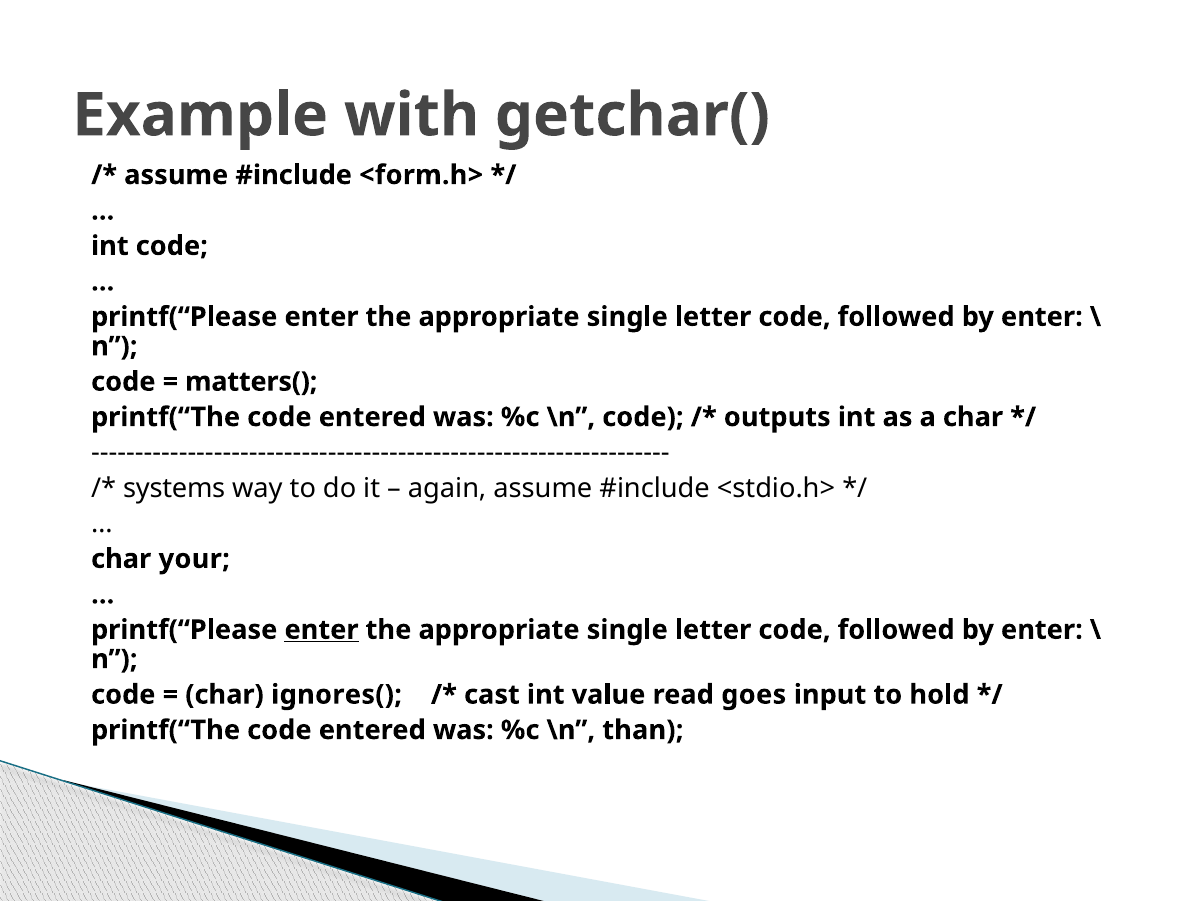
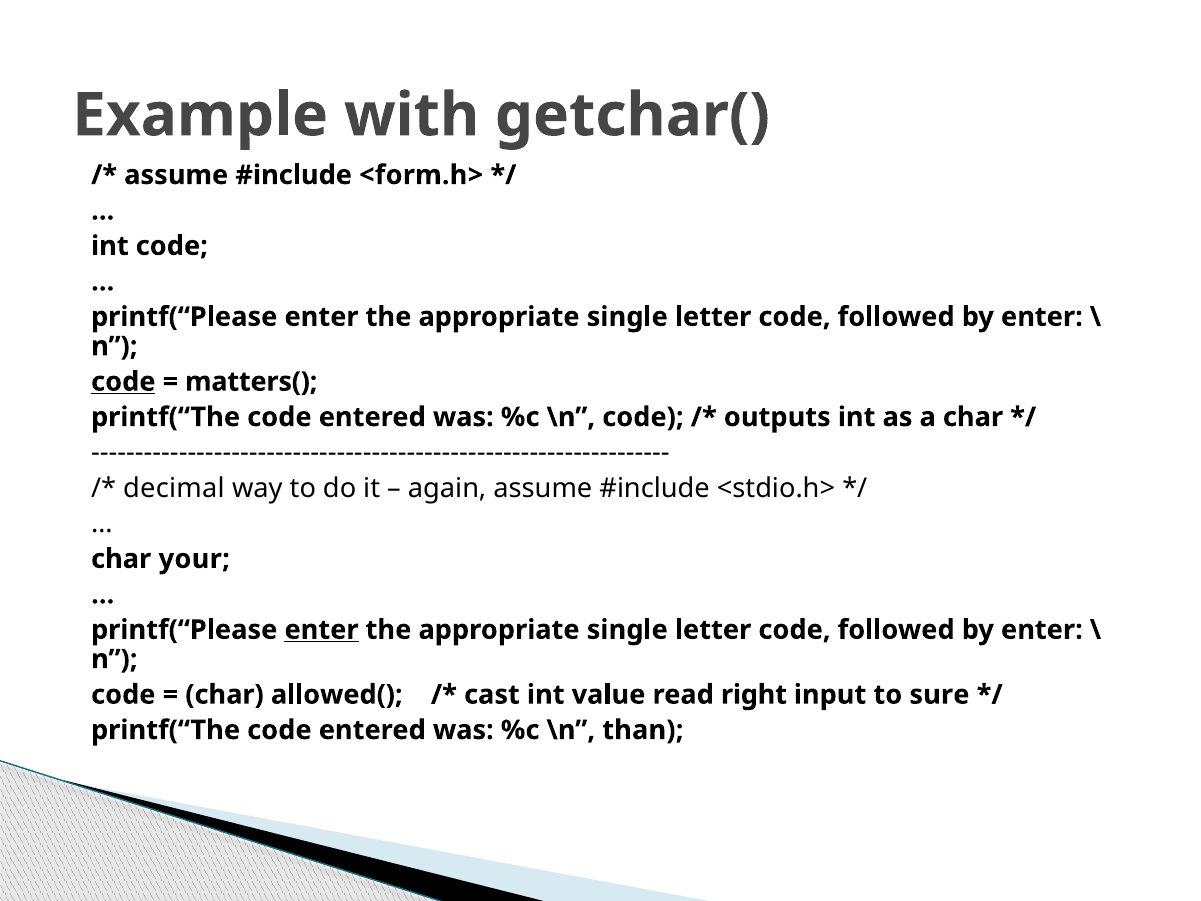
code underline: none -> present (123, 382)
systems: systems -> decimal (174, 488)
ignores(: ignores( -> allowed( (337, 694)
goes: goes -> right (754, 694)
hold: hold -> sure (939, 694)
